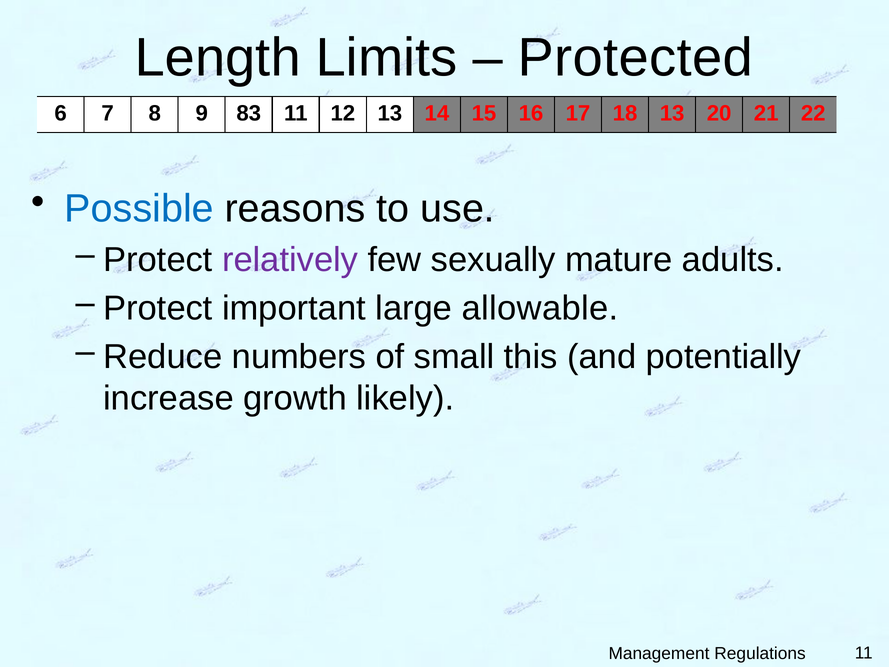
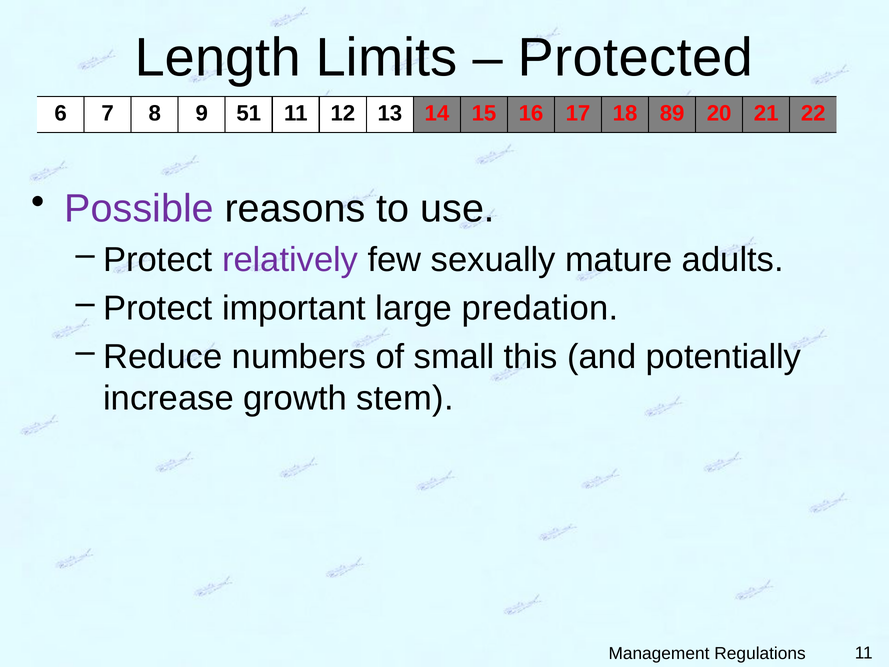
83: 83 -> 51 (249, 114)
18 13: 13 -> 89 (672, 114)
Possible colour: blue -> purple (139, 209)
allowable: allowable -> predation (540, 308)
likely: likely -> stem (405, 398)
